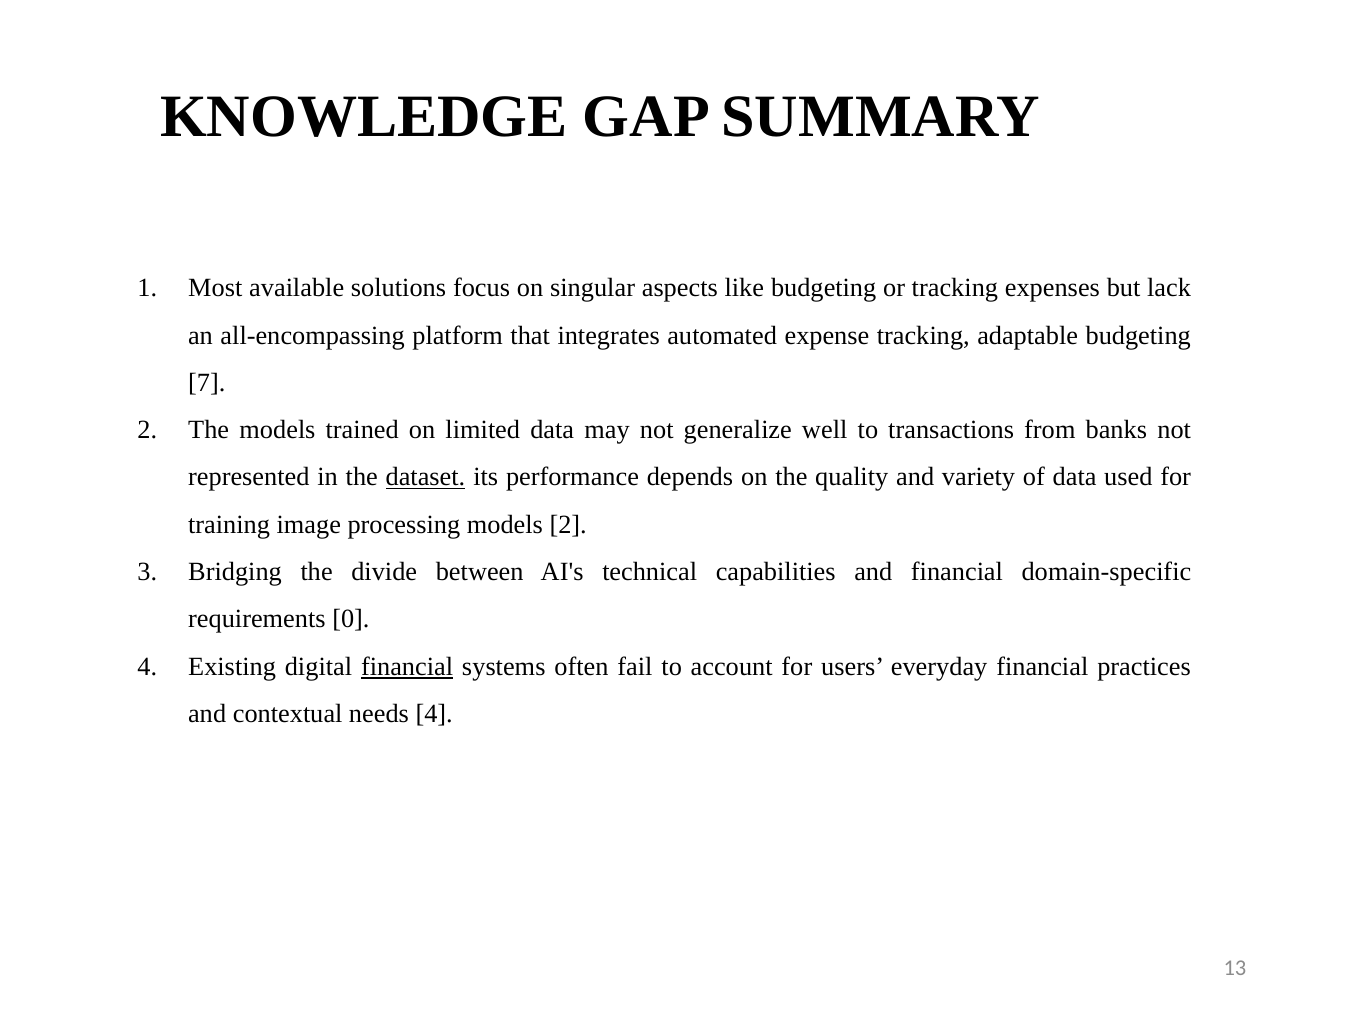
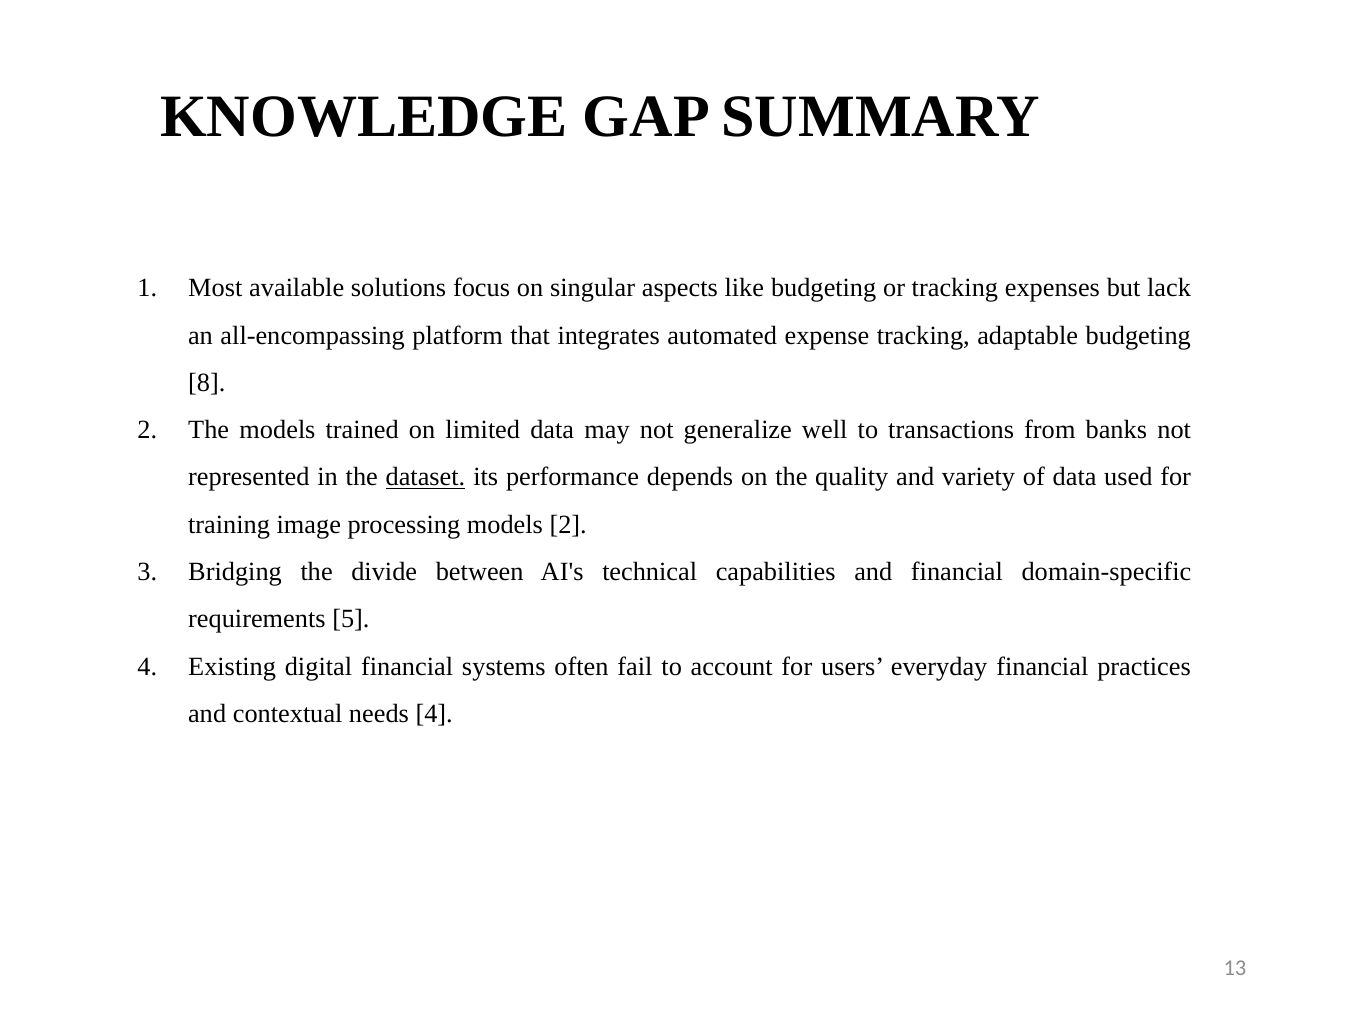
7: 7 -> 8 (207, 383)
0: 0 -> 5 (351, 620)
financial underline: present -> none (407, 667)
